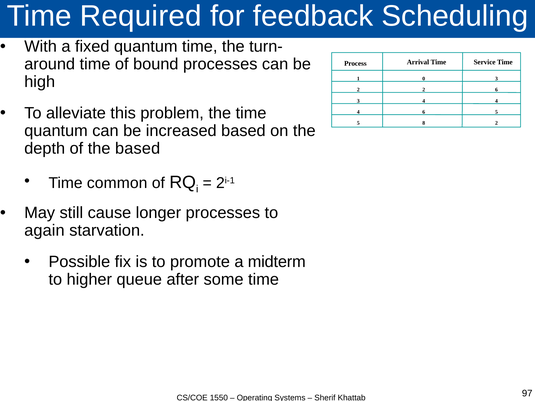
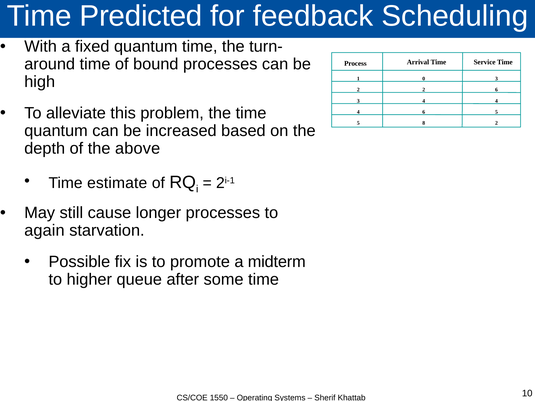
Required: Required -> Predicted (141, 16)
the based: based -> above (138, 148)
common: common -> estimate (117, 183)
97: 97 -> 10 (527, 393)
